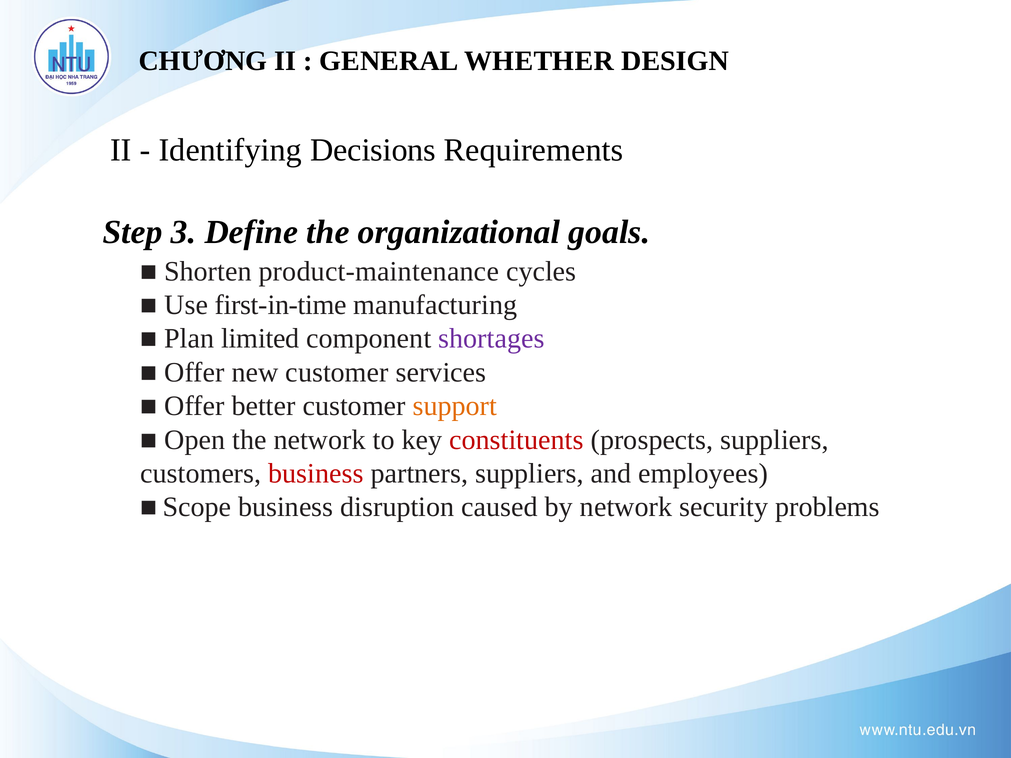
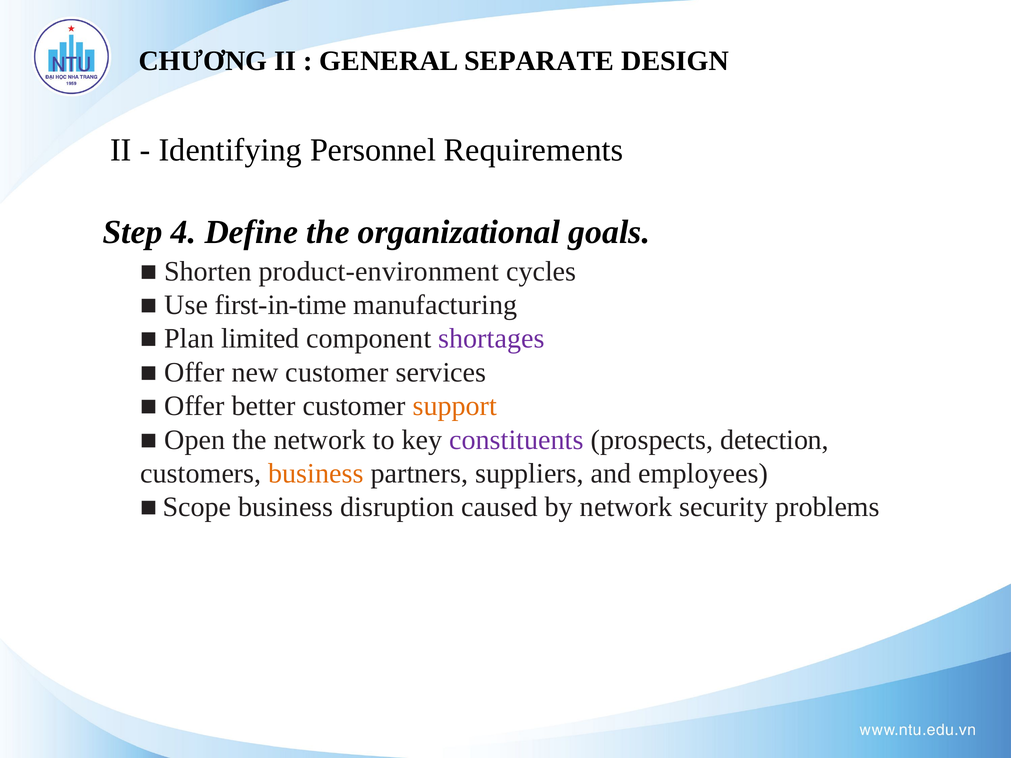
WHETHER: WHETHER -> SEPARATE (539, 61)
Decisions: Decisions -> Personnel (373, 150)
3: 3 -> 4 (183, 232)
product-maintenance: product-maintenance -> product-environment (379, 271)
constituents colour: red -> purple (516, 440)
prospects suppliers: suppliers -> detection (775, 440)
business colour: red -> orange (316, 474)
